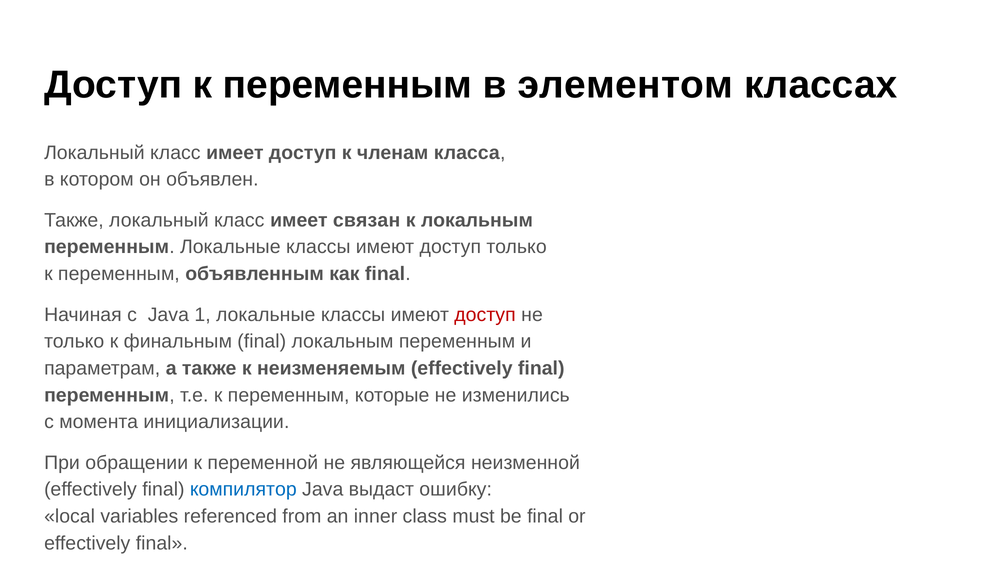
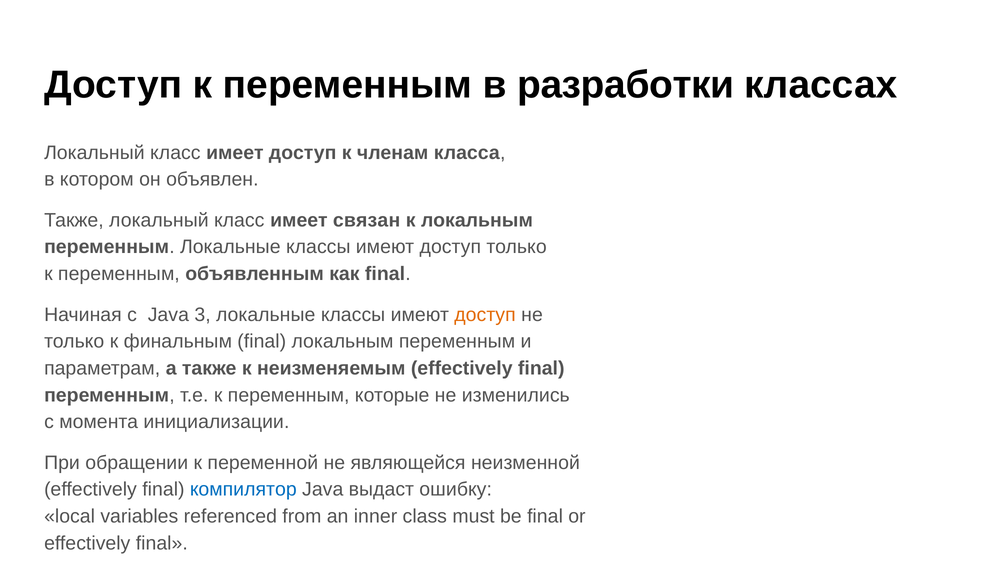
элементом: элементом -> разработки (626, 85)
1: 1 -> 3 (203, 315)
доступ colour: red -> orange (485, 315)
